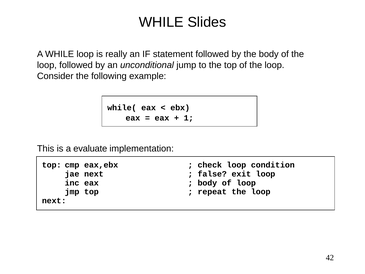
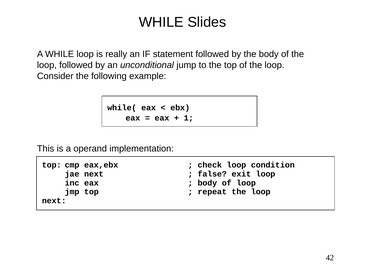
evaluate: evaluate -> operand (90, 148)
